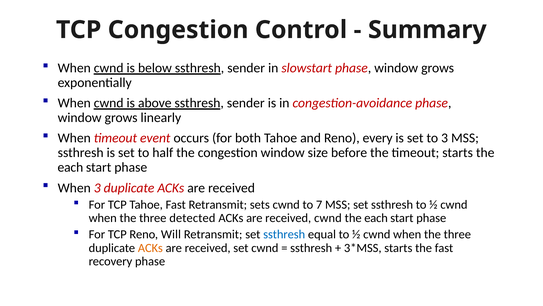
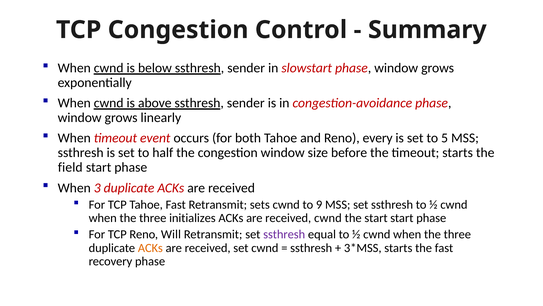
to 3: 3 -> 5 (445, 138)
each: each -> field (70, 167)
7: 7 -> 9 (319, 204)
detected: detected -> initializes (192, 218)
each: each -> start (376, 218)
ssthresh colour: blue -> purple (284, 234)
